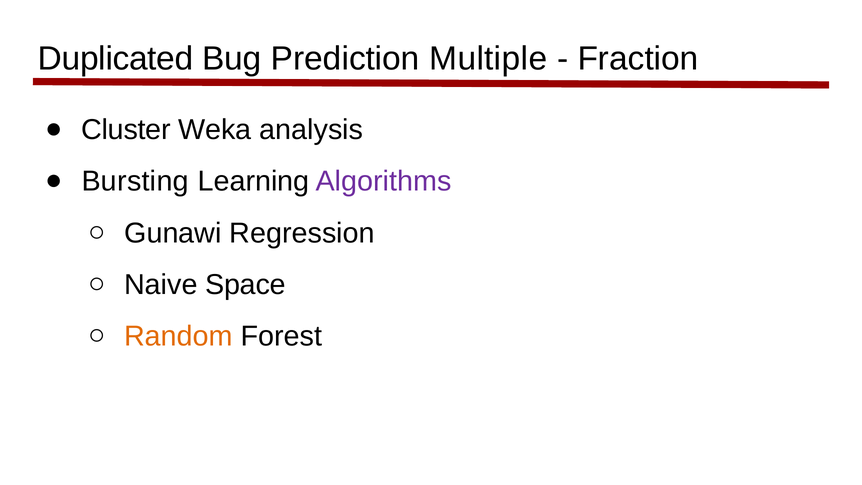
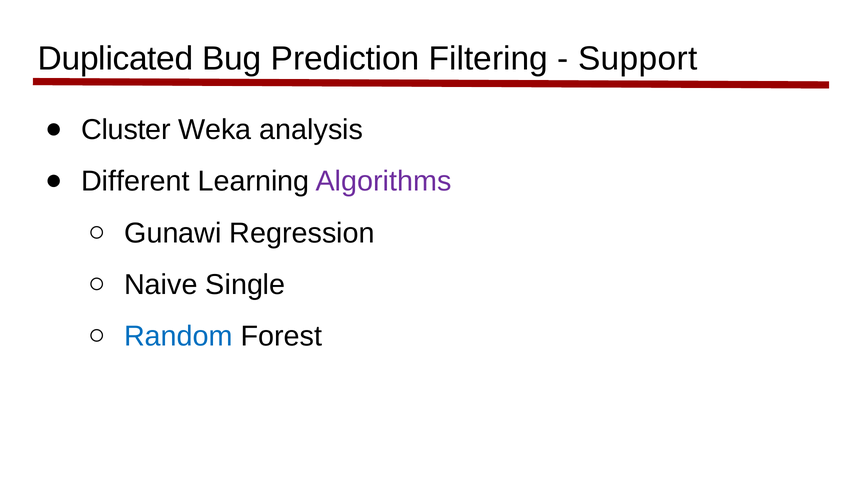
Multiple: Multiple -> Filtering (488, 59)
Fraction: Fraction -> Support (638, 59)
Bursting: Bursting -> Different (135, 181)
Space: Space -> Single (245, 285)
Random colour: orange -> blue (178, 336)
